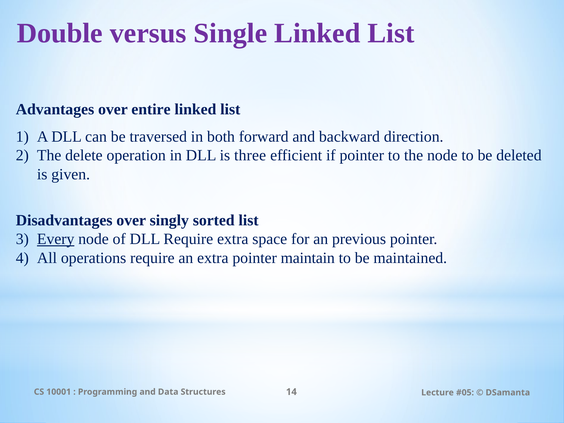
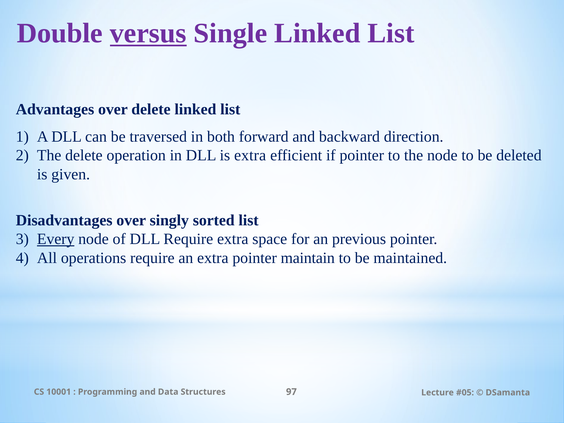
versus underline: none -> present (148, 33)
over entire: entire -> delete (151, 109)
is three: three -> extra (250, 155)
14: 14 -> 97 (291, 392)
